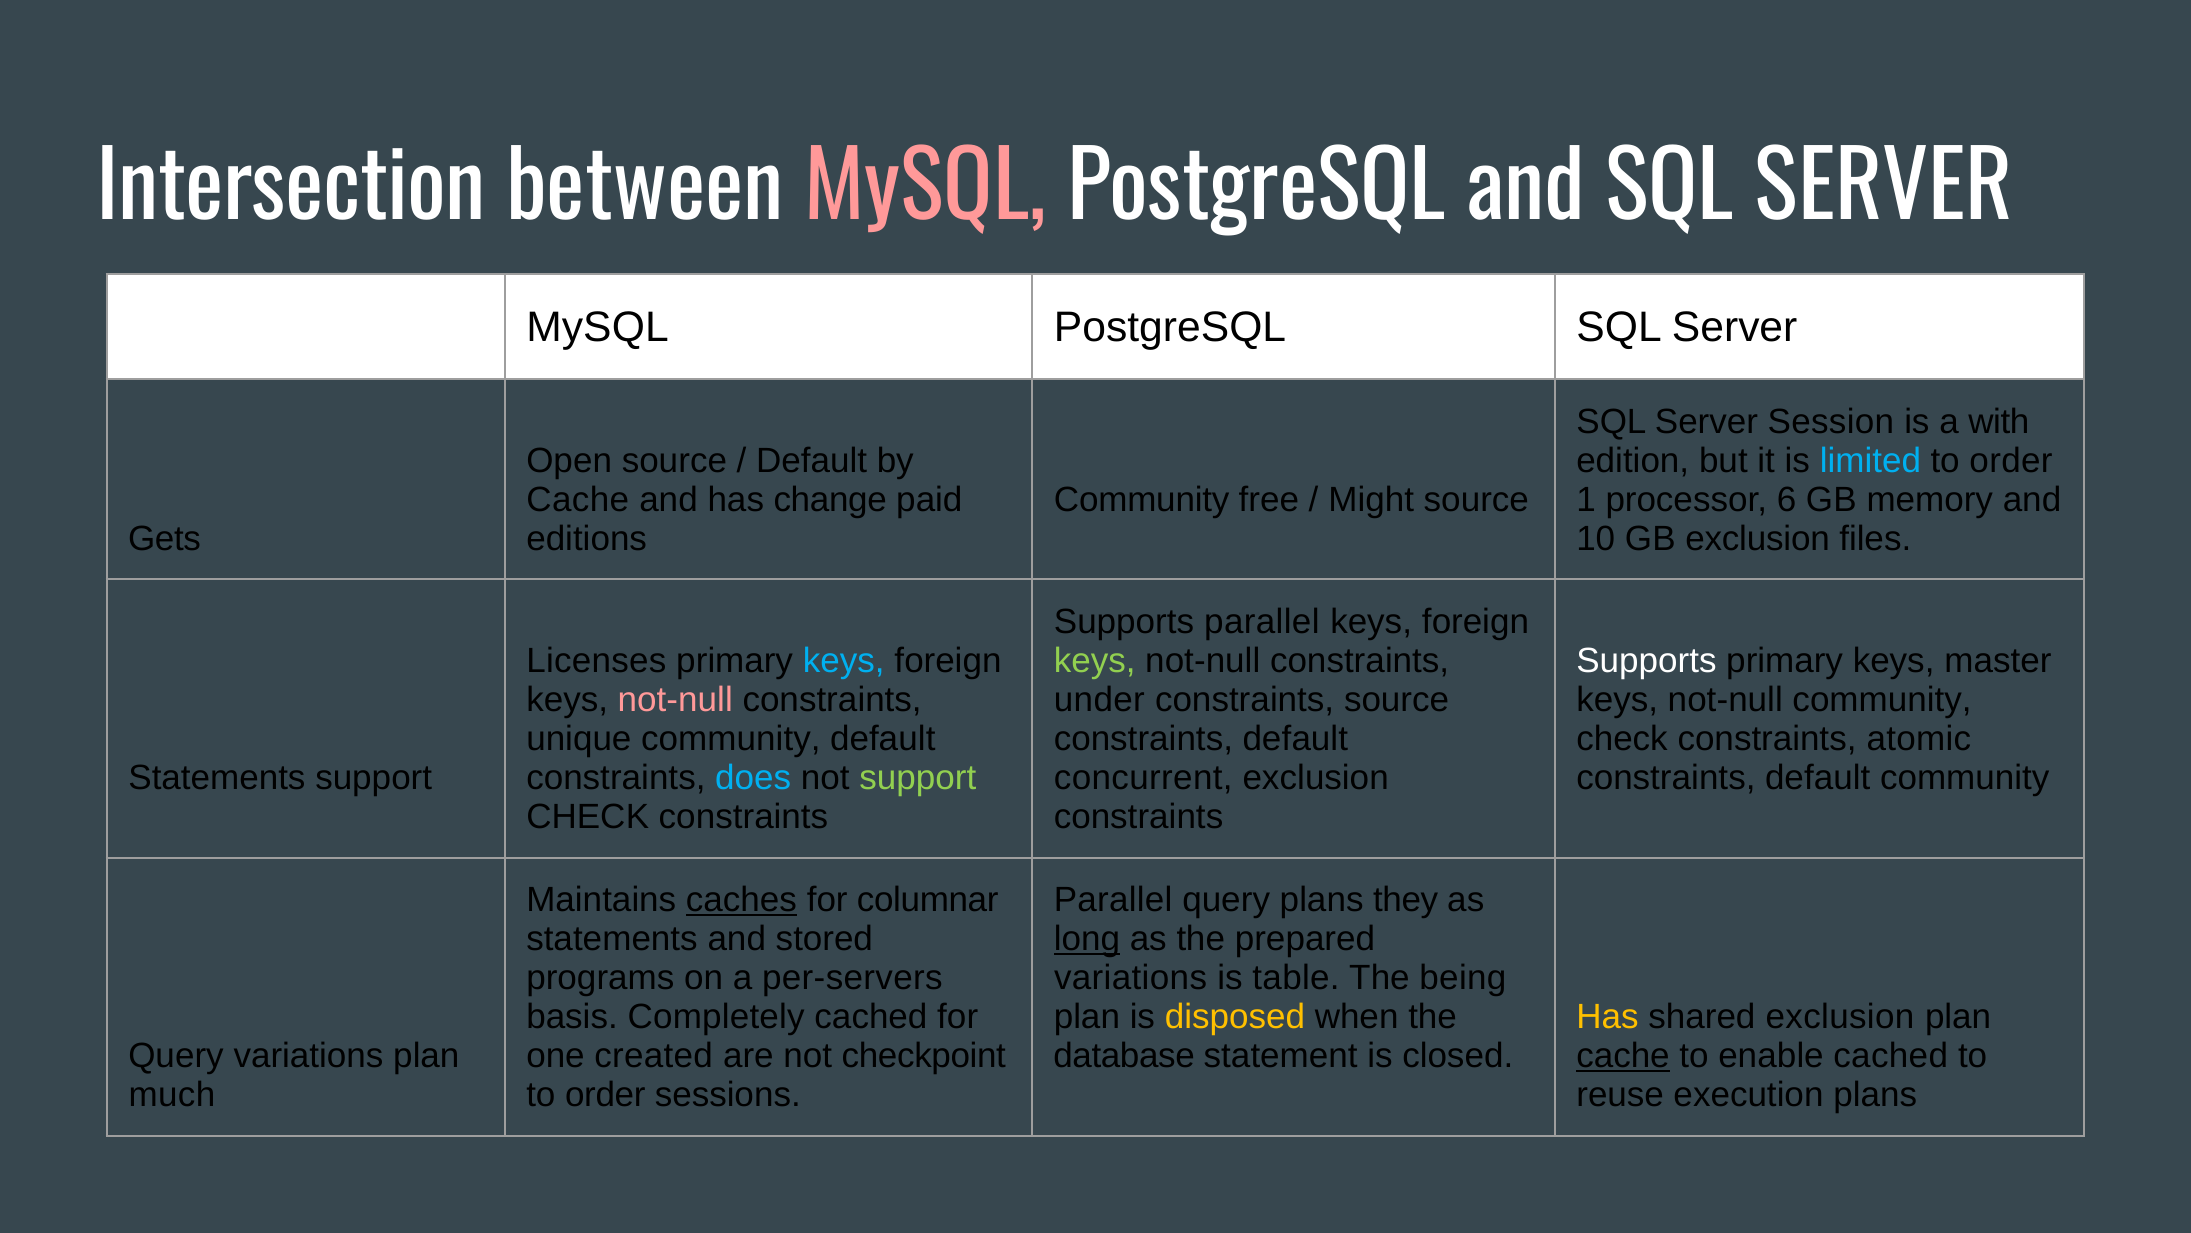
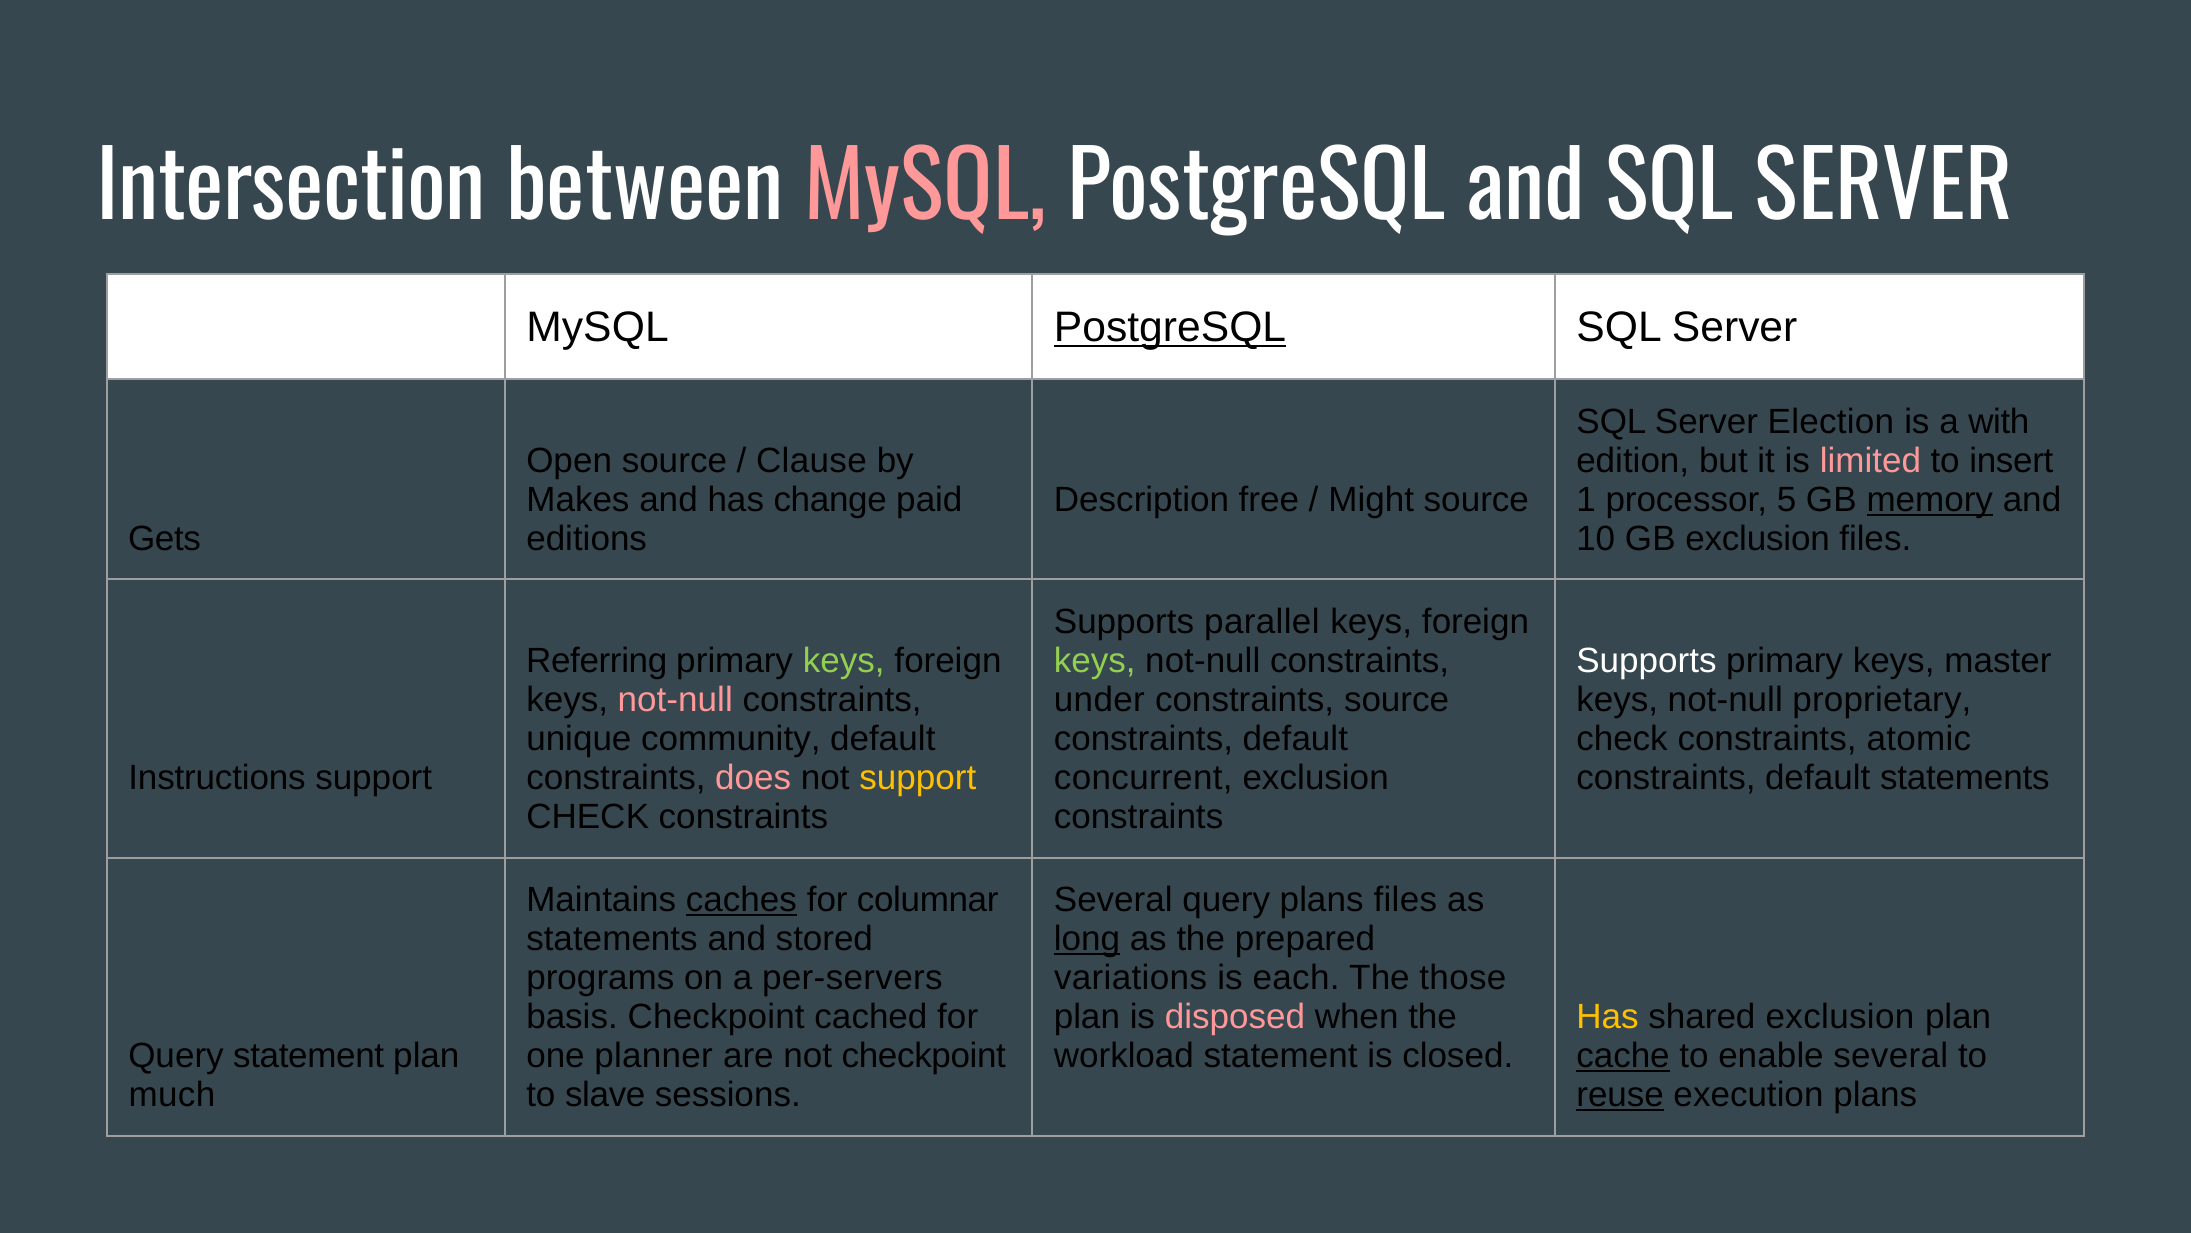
PostgreSQL underline: none -> present (1170, 327)
Session: Session -> Election (1831, 421)
Default: Default -> Clause (811, 460)
limited colour: light blue -> pink (1870, 460)
order: order -> insert (2011, 460)
Cache: Cache -> Makes (578, 499)
Community: Community -> Description (1142, 499)
6: 6 -> 5 (1786, 499)
memory underline: none -> present (1930, 499)
Licenses: Licenses -> Referring (597, 660)
keys colour: light blue -> light green (844, 660)
not-null community: community -> proprietary (1882, 699)
Statements: Statements -> Instructions (217, 778)
does colour: light blue -> pink (753, 778)
support colour: light green -> yellow (918, 778)
default community: community -> statements (1965, 778)
Parallel: Parallel -> Several (1113, 900)
plans they: they -> files (1405, 900)
table: table -> each (1296, 978)
being: being -> those (1463, 978)
basis Completely: Completely -> Checkpoint (716, 1017)
disposed colour: yellow -> pink (1235, 1017)
Query variations: variations -> statement (309, 1056)
created: created -> planner (654, 1056)
database: database -> workload (1124, 1056)
enable cached: cached -> several (1891, 1056)
order: order -> slave (605, 1095)
reuse underline: none -> present (1620, 1095)
